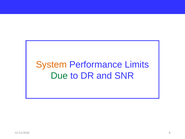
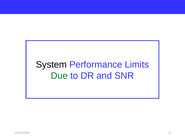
System colour: orange -> black (51, 64)
